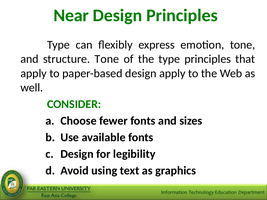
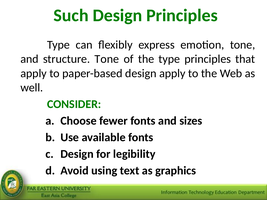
Near: Near -> Such (71, 15)
